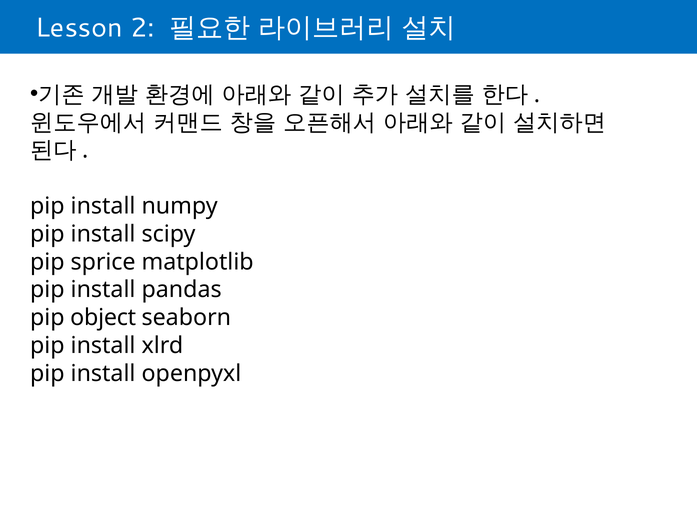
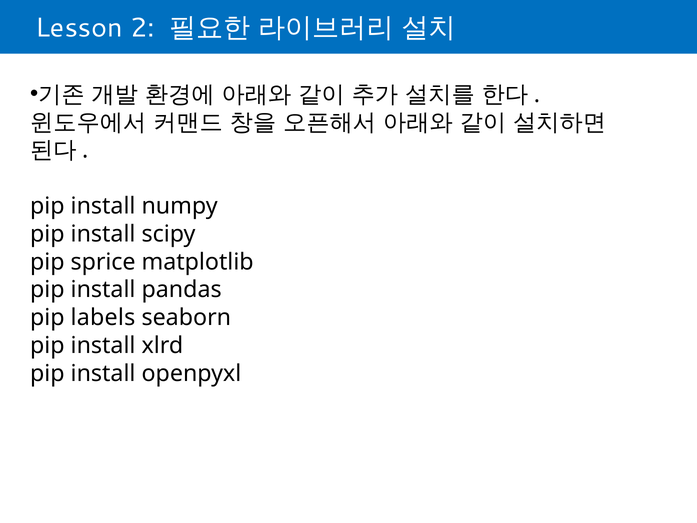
object: object -> labels (103, 318)
